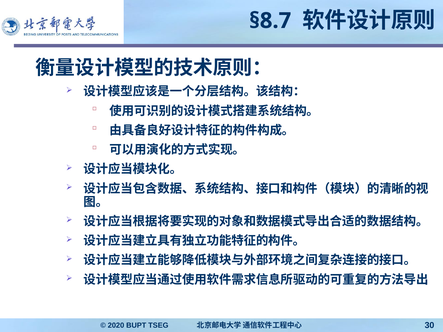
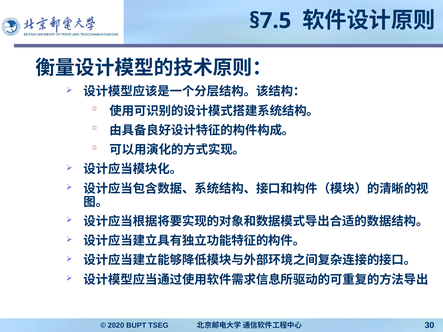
§8.7: §8.7 -> §7.5 (270, 21)
